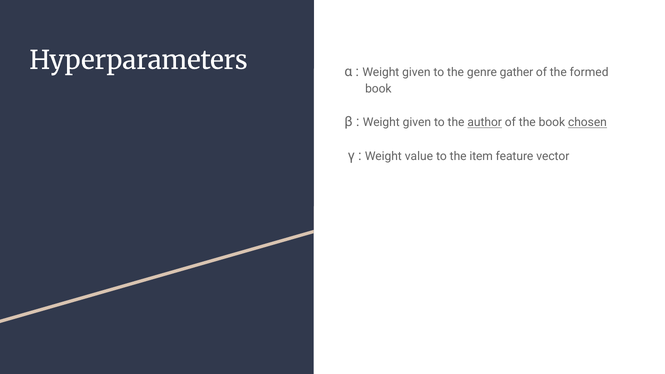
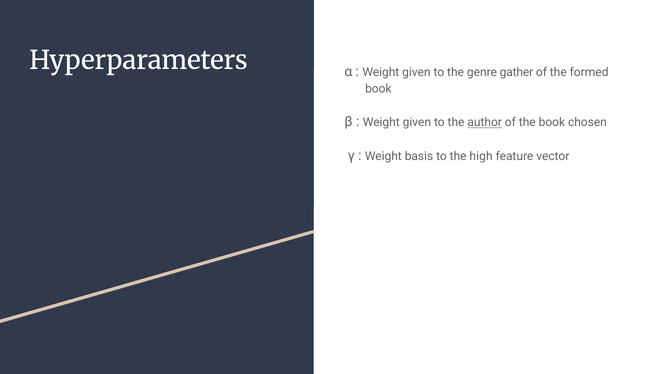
chosen underline: present -> none (587, 123)
value: value -> basis (419, 156)
item: item -> high (481, 156)
